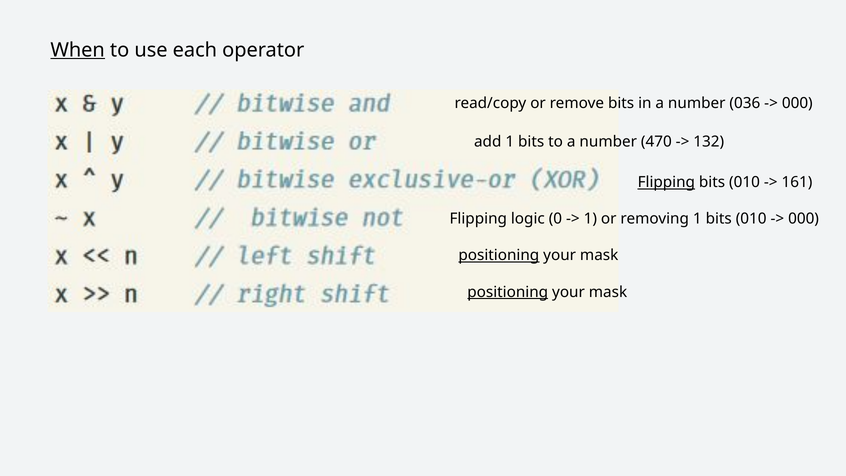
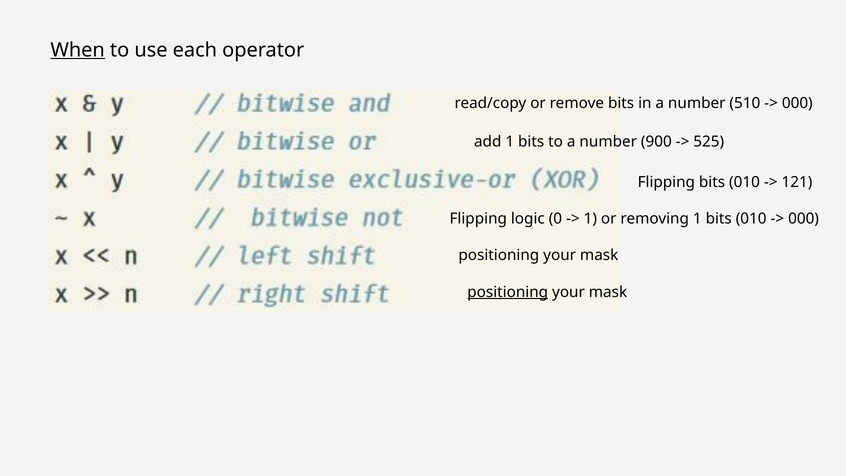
036: 036 -> 510 (745, 103)
470: 470 -> 900 (656, 142)
132: 132 -> 525 (709, 142)
Flipping underline: present -> none (666, 182)
161: 161 -> 121 (797, 182)
positioning underline: present -> none (499, 255)
